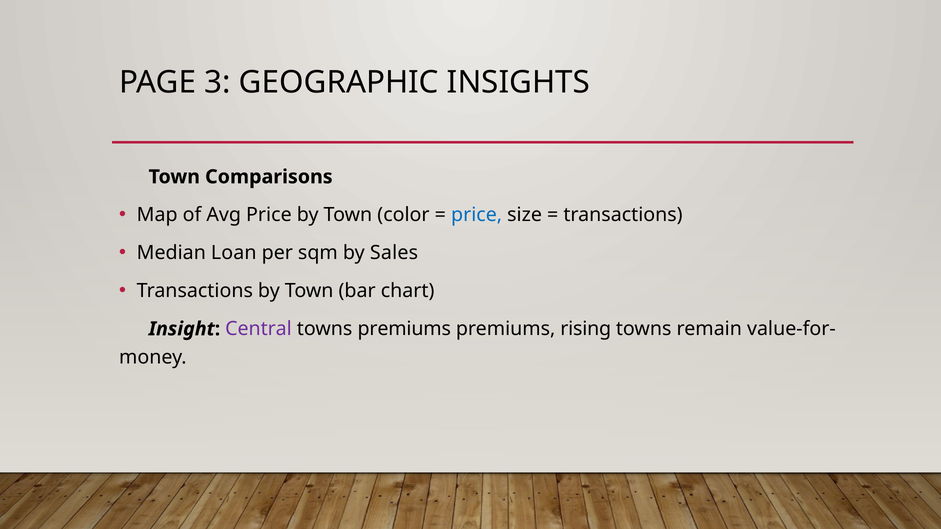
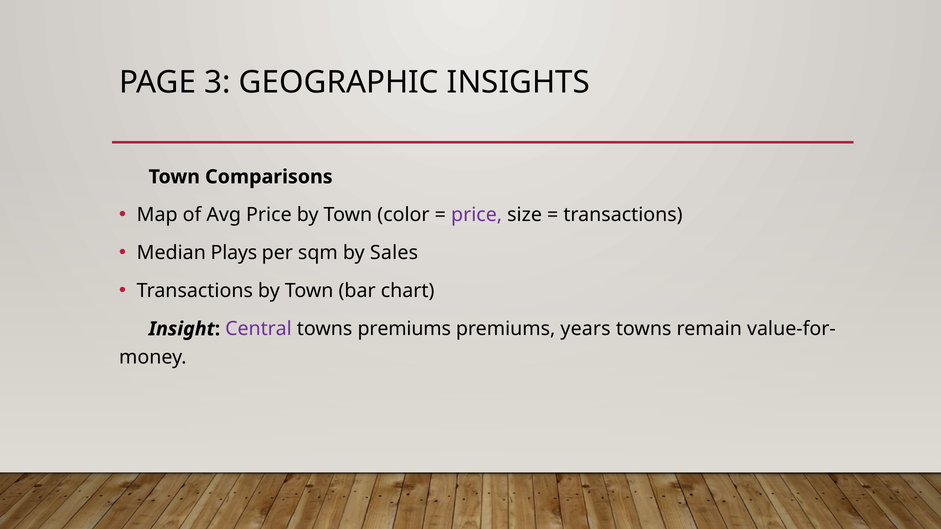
price colour: blue -> purple (477, 215)
Loan: Loan -> Plays (234, 253)
rising: rising -> years (586, 329)
